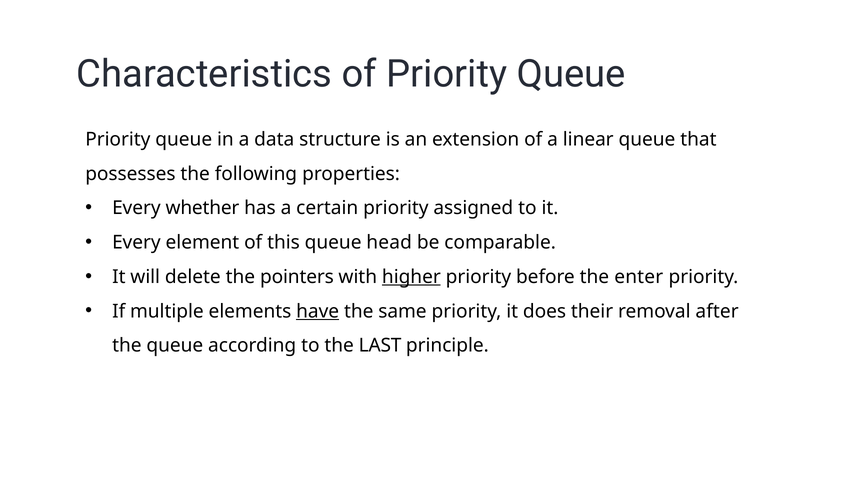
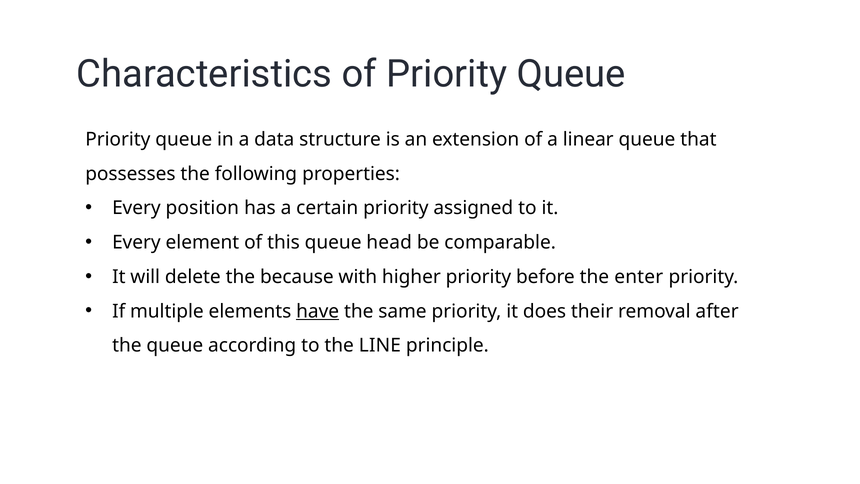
whether: whether -> position (202, 208)
pointers: pointers -> because (297, 277)
higher underline: present -> none (411, 277)
LAST: LAST -> LINE (380, 345)
